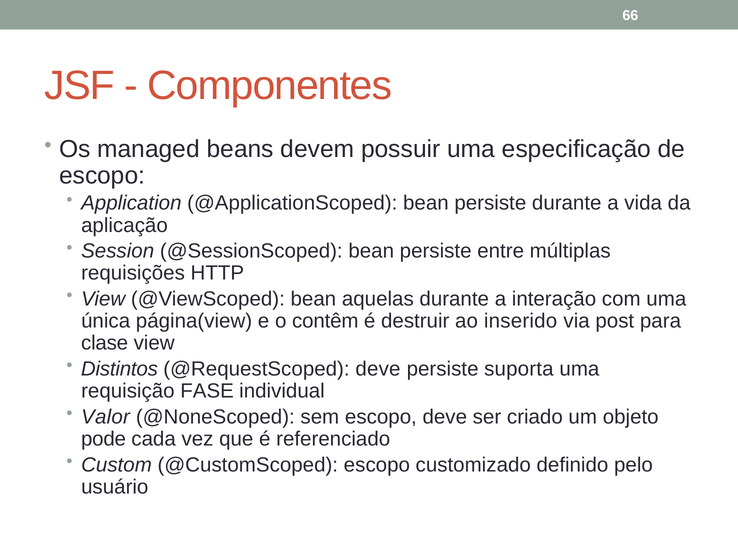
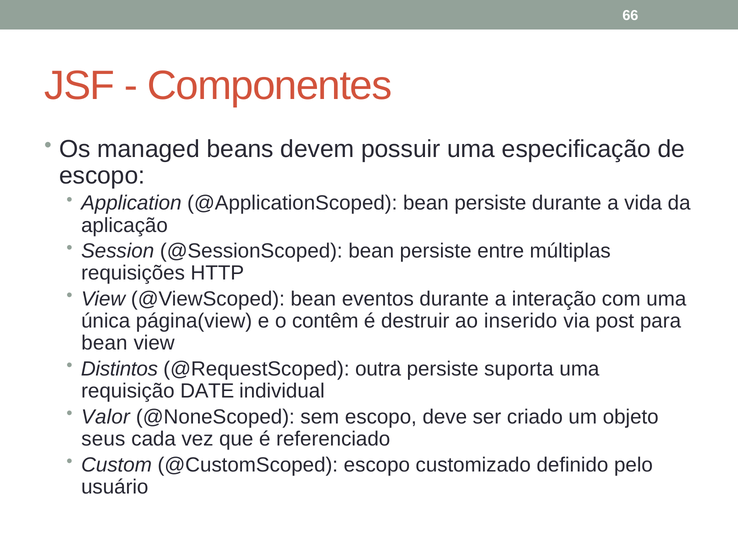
aquelas: aquelas -> eventos (378, 299)
clase: clase -> bean (104, 344)
@RequestScoped deve: deve -> outra (378, 369)
FASE: FASE -> DATE (207, 391)
pode: pode -> seus (103, 439)
